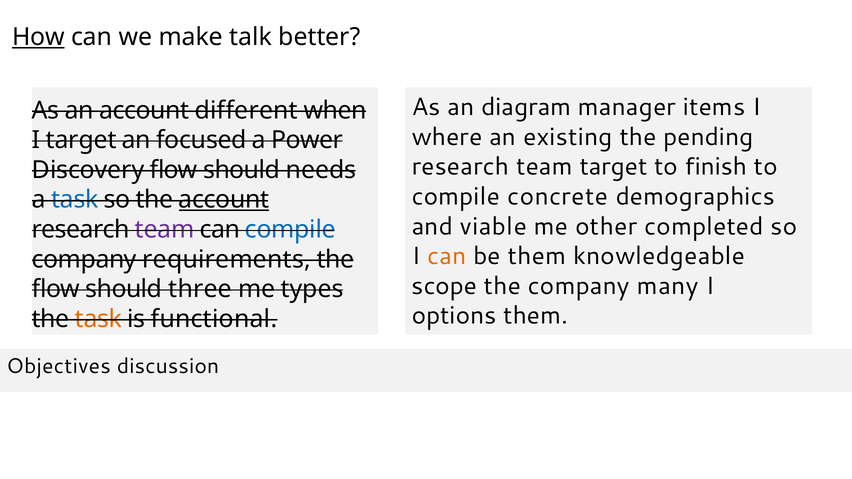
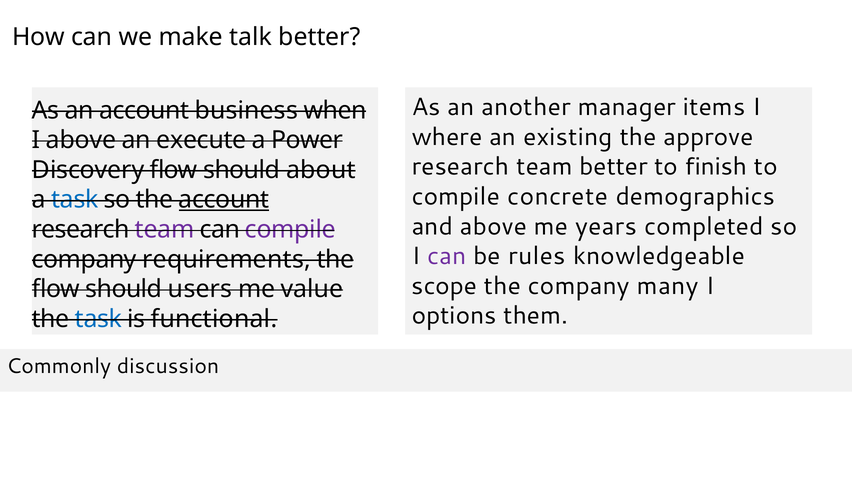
How underline: present -> none (39, 37)
diagram: diagram -> another (526, 107)
different: different -> business (246, 110)
pending: pending -> approve (708, 137)
I target: target -> above (81, 140)
focused: focused -> execute (201, 140)
team target: target -> better (614, 167)
needs: needs -> about (321, 170)
and viable: viable -> above (493, 226)
other: other -> years (606, 226)
compile colour: blue -> purple (290, 230)
can colour: orange -> purple (447, 256)
be them: them -> rules (537, 256)
three: three -> users (200, 289)
types: types -> value (312, 289)
task colour: orange -> blue (98, 319)
Objectives: Objectives -> Commonly (59, 367)
